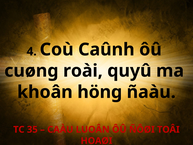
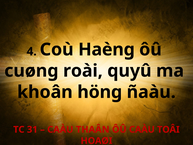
Caûnh: Caûnh -> Haèng (106, 49)
35: 35 -> 31 (32, 129)
LUOÂN: LUOÂN -> THAÂN (93, 129)
ÔÛ ÑÔØI: ÑÔØI -> CAÀU (142, 129)
